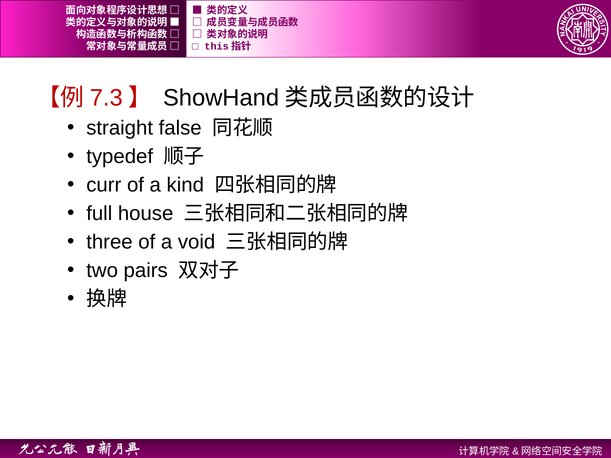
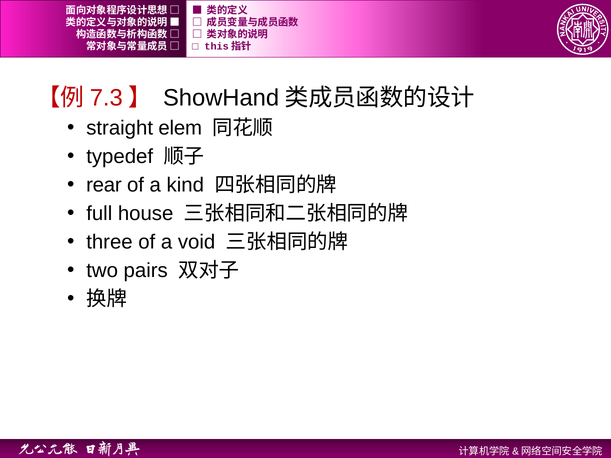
false: false -> elem (180, 128)
curr: curr -> rear (104, 185)
